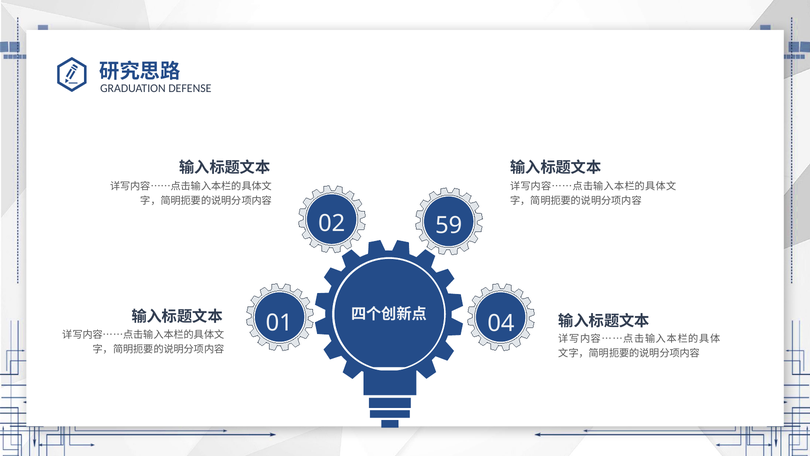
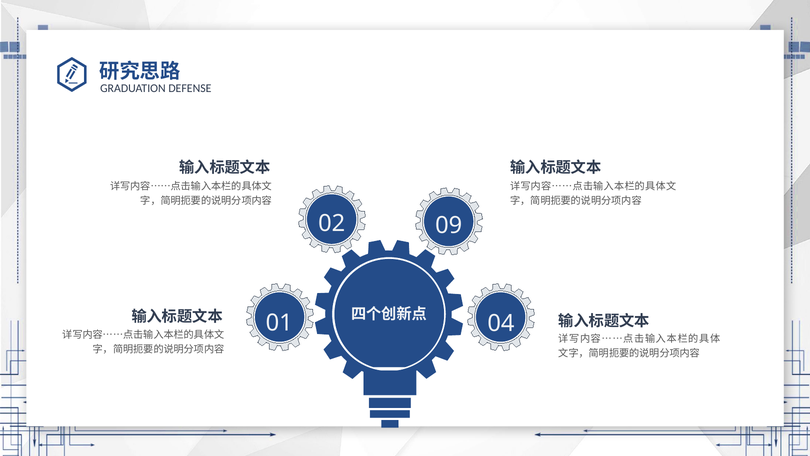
59: 59 -> 09 (449, 225)
